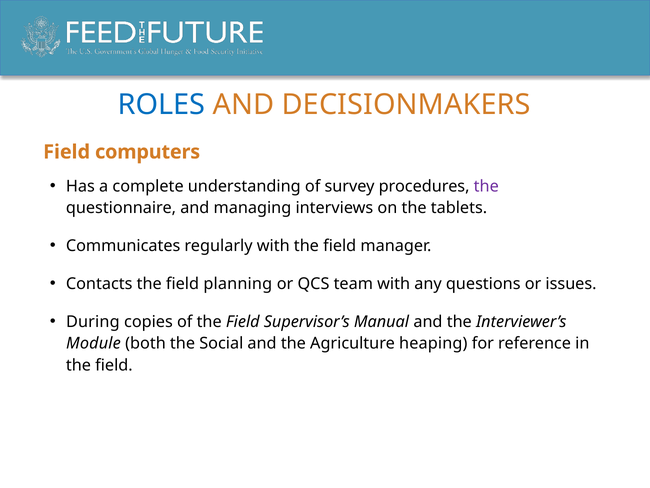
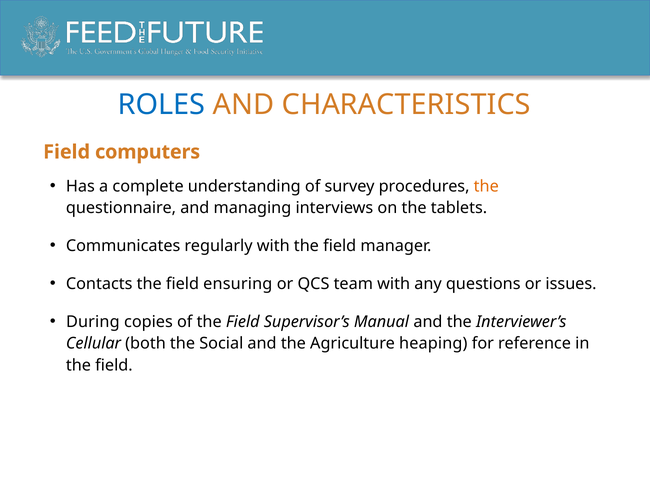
DECISIONMAKERS: DECISIONMAKERS -> CHARACTERISTICS (406, 105)
the colour: purple -> orange (486, 186)
planning: planning -> ensuring (238, 284)
Module: Module -> Cellular (94, 343)
